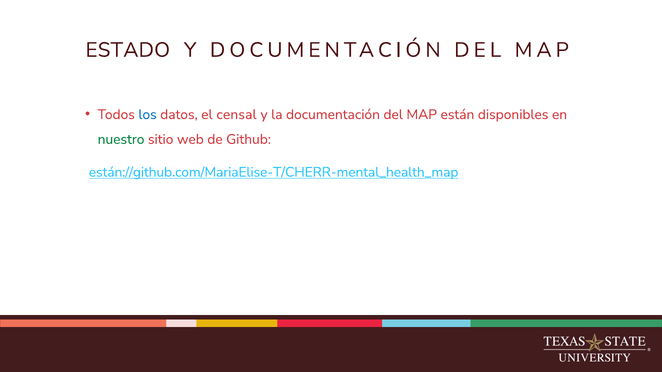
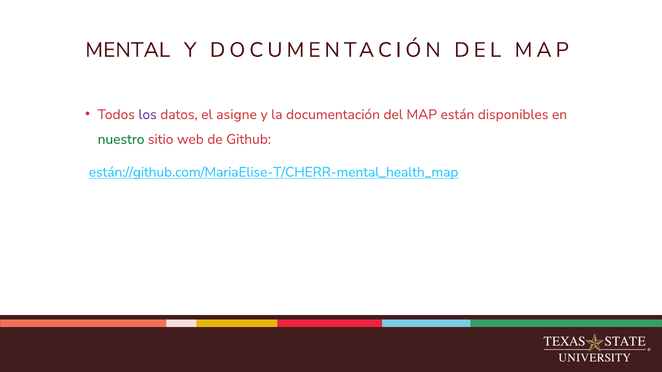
ESTADO: ESTADO -> MENTAL (128, 50)
los colour: blue -> purple (148, 115)
censal: censal -> asigne (237, 115)
